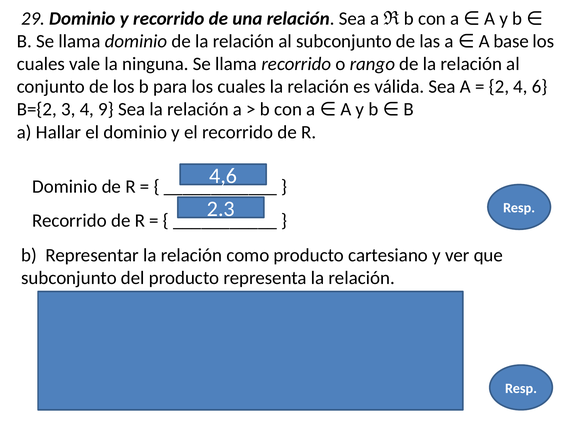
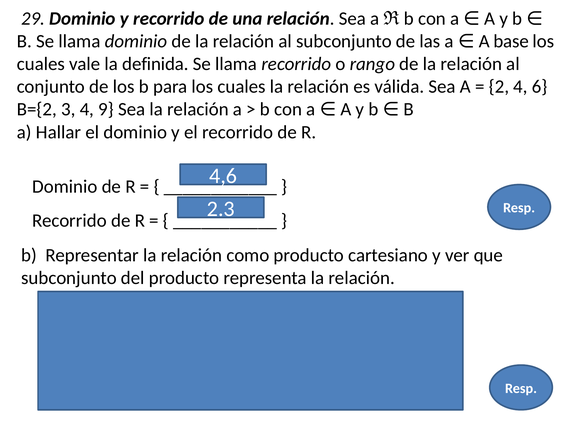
ninguna: ninguna -> definida (155, 64)
